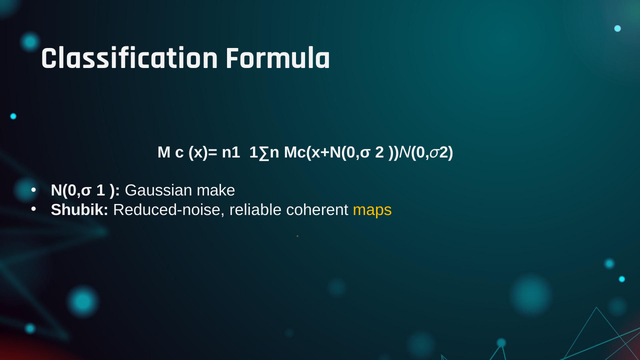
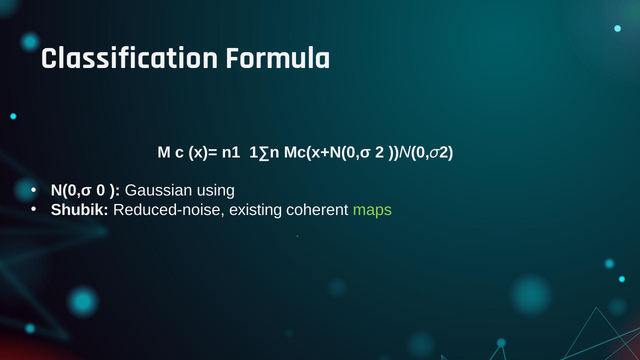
N(0,σ 1: 1 -> 0 (101, 191)
make: make -> using (216, 191)
reliable: reliable -> existing (256, 210)
maps colour: yellow -> light green (372, 210)
